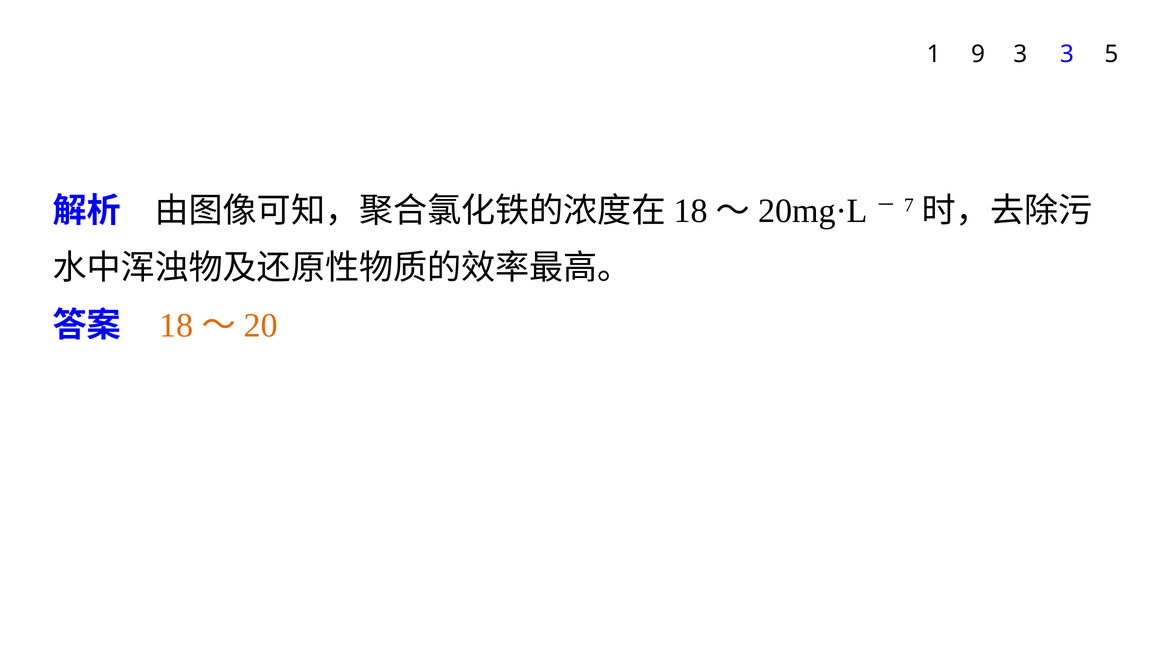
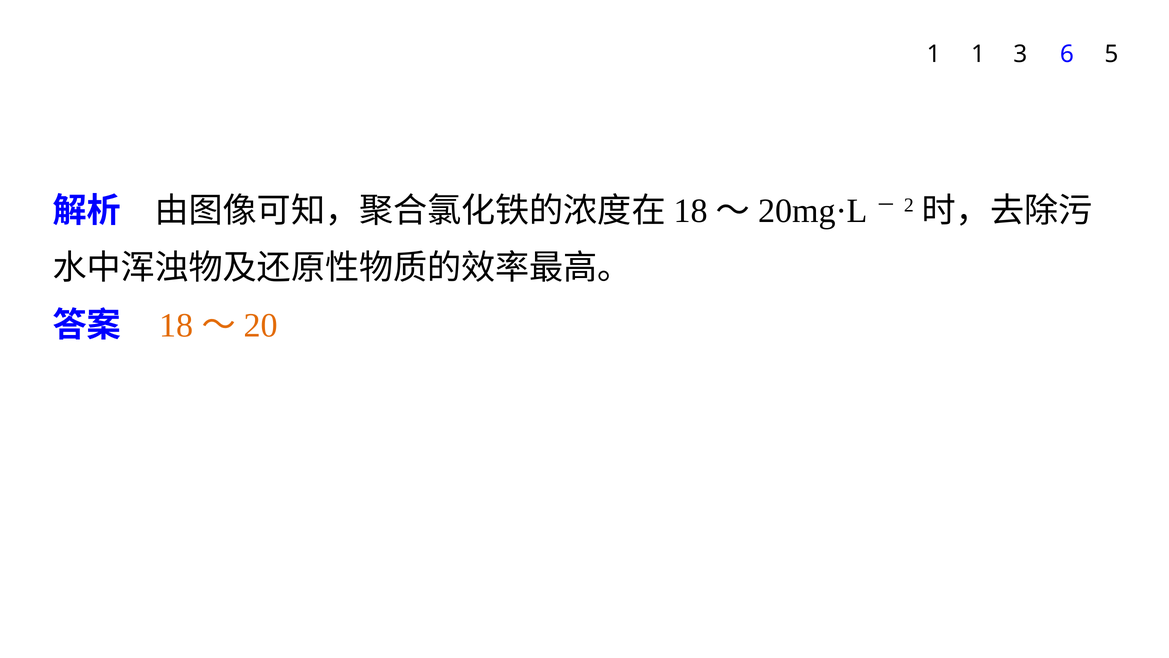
1 9: 9 -> 1 (978, 54)
3 3: 3 -> 6 (1067, 54)
7: 7 -> 2 (909, 205)
